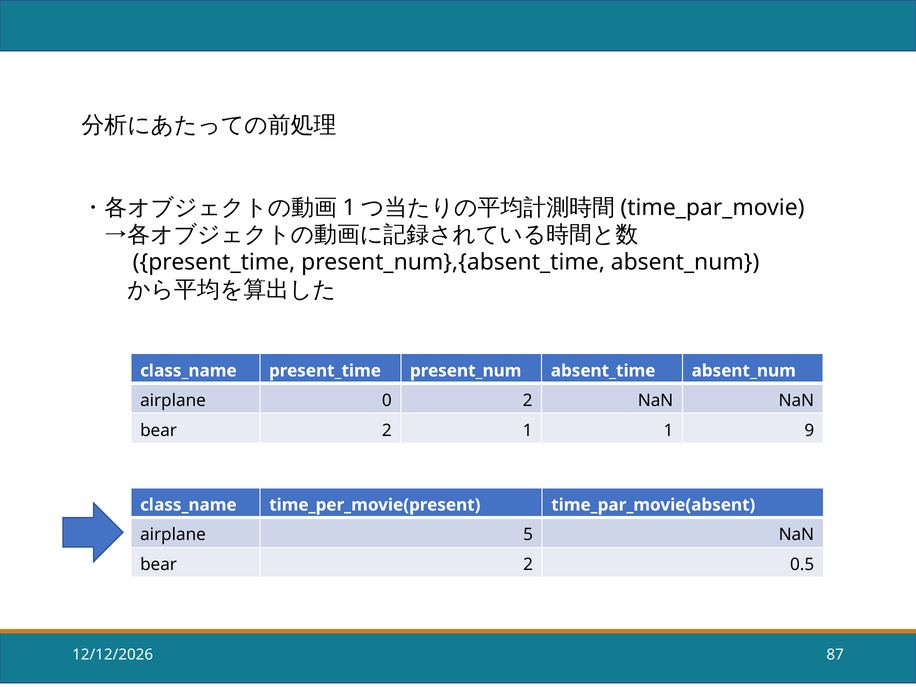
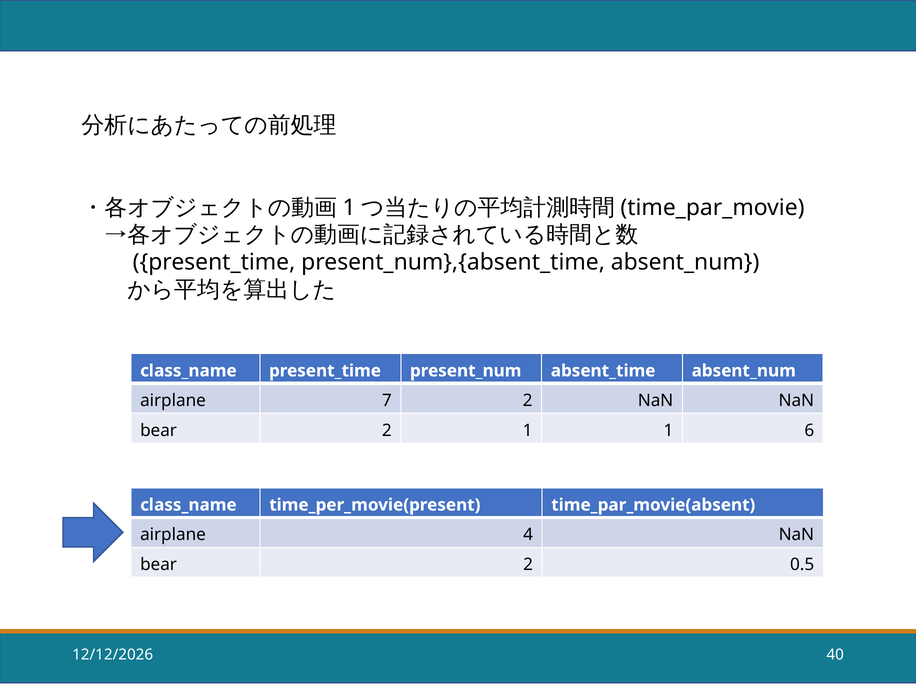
0: 0 -> 7 (387, 401)
9: 9 -> 6 (809, 430)
5: 5 -> 4 (528, 535)
87: 87 -> 40 (835, 655)
